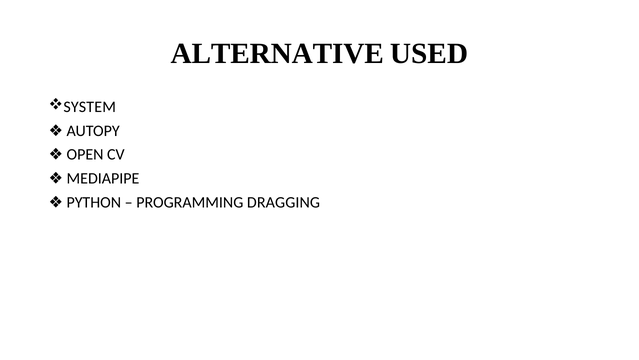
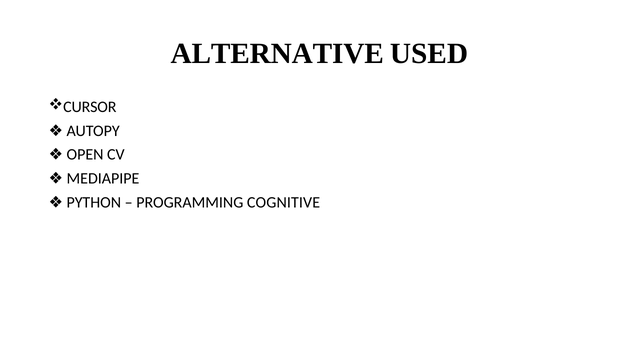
SYSTEM: SYSTEM -> CURSOR (90, 107)
DRAGGING: DRAGGING -> COGNITIVE (284, 202)
